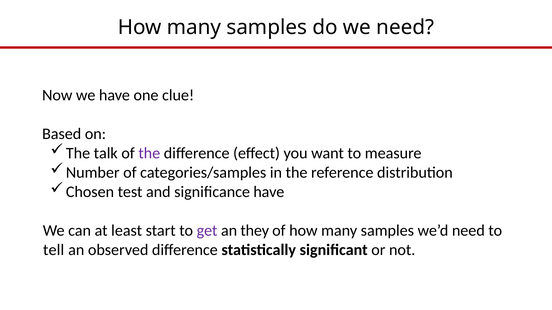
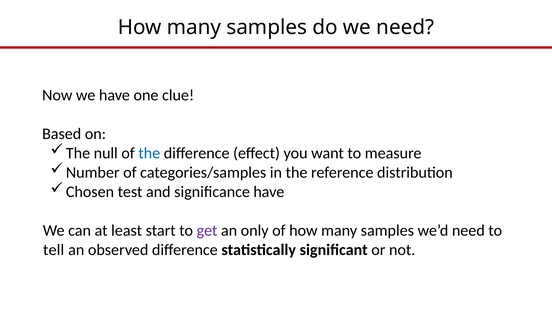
talk: talk -> null (106, 154)
the colour: purple -> blue (149, 154)
they: they -> only (255, 231)
